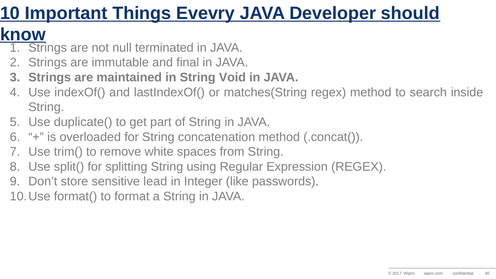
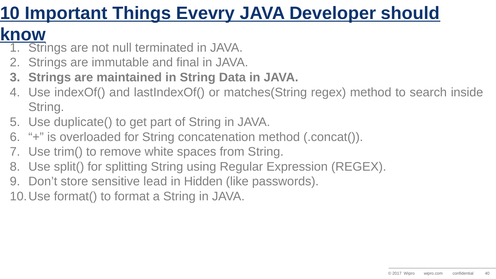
Void: Void -> Data (232, 77)
Integer: Integer -> Hidden (203, 182)
